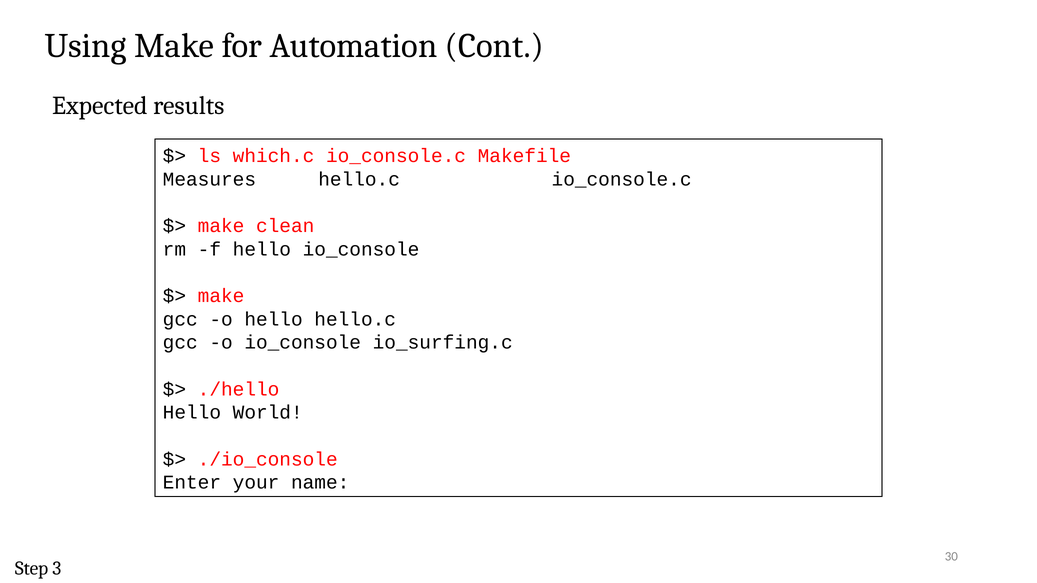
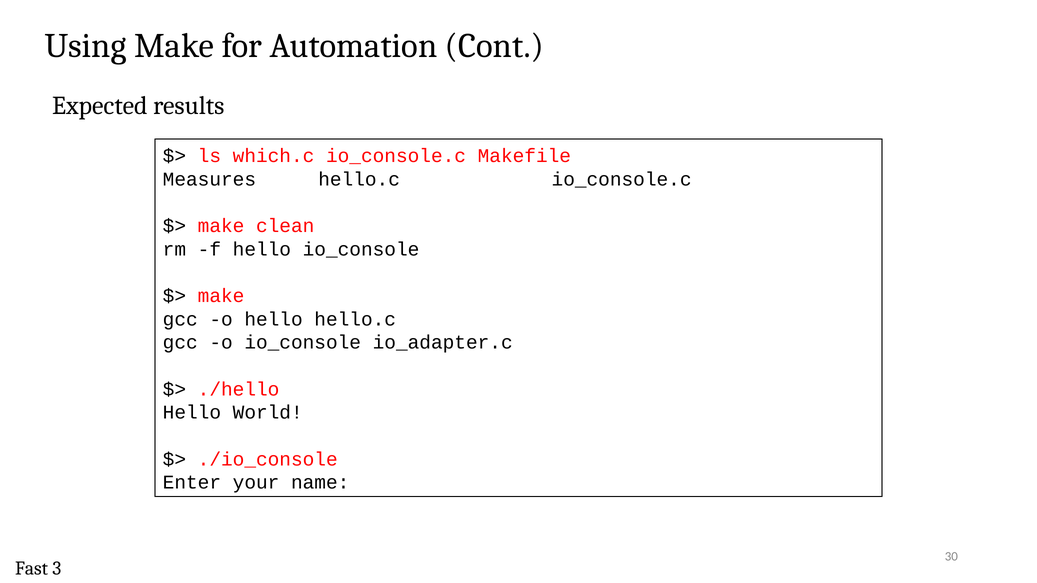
io_surfing.c: io_surfing.c -> io_adapter.c (443, 343)
Step: Step -> Fast (31, 569)
